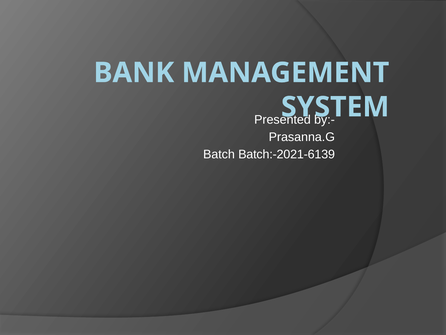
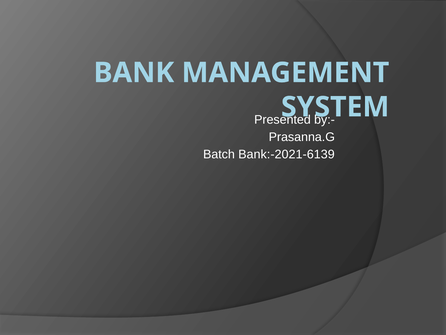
Batch:-2021-6139: Batch:-2021-6139 -> Bank:-2021-6139 (286, 154)
